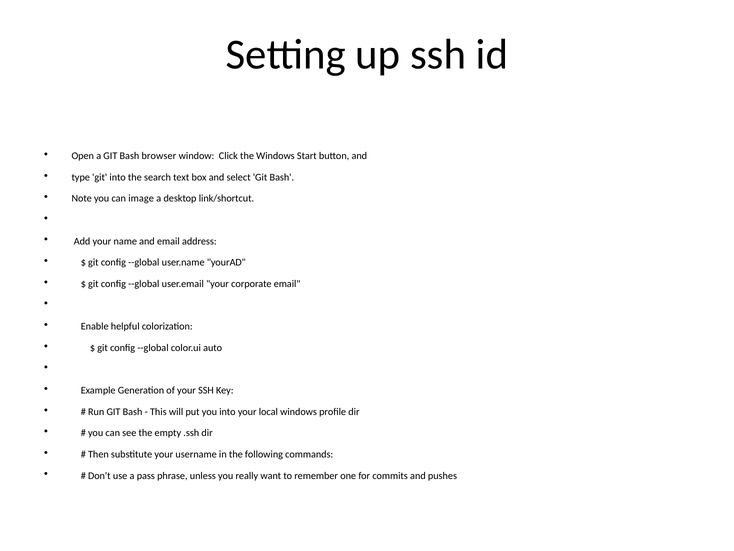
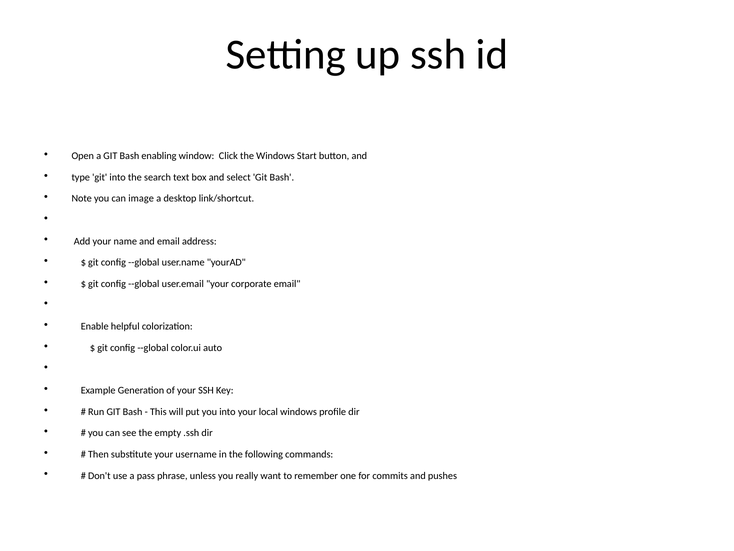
browser: browser -> enabling (159, 156)
